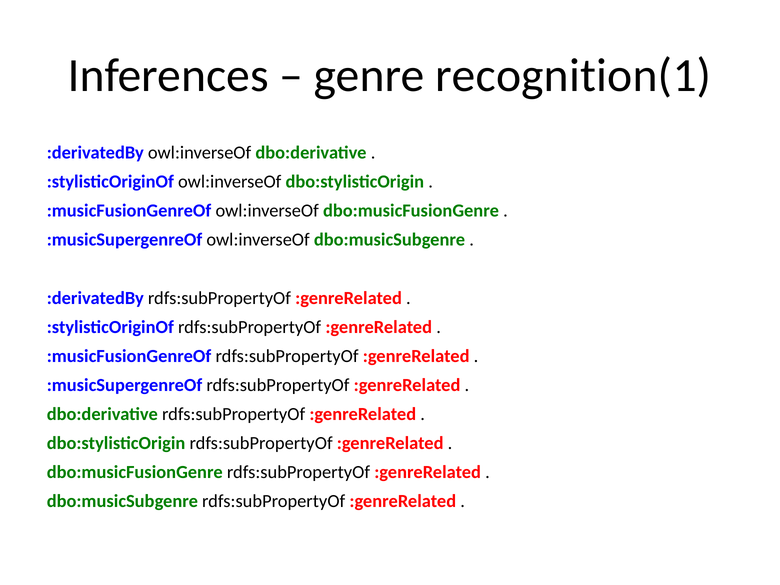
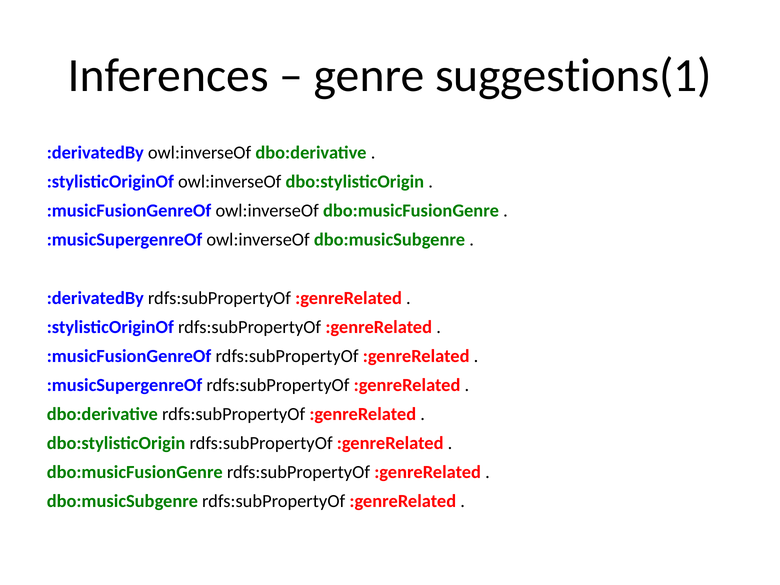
recognition(1: recognition(1 -> suggestions(1 (573, 76)
